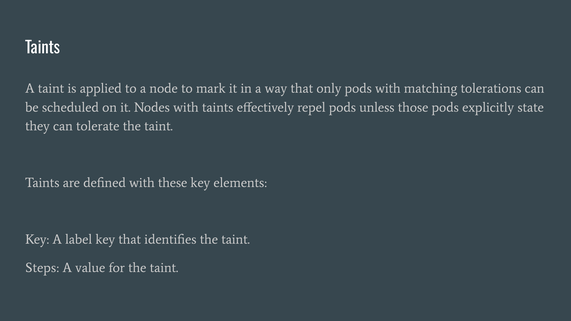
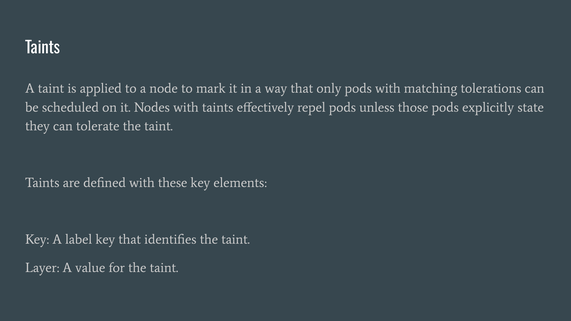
Steps: Steps -> Layer (42, 268)
